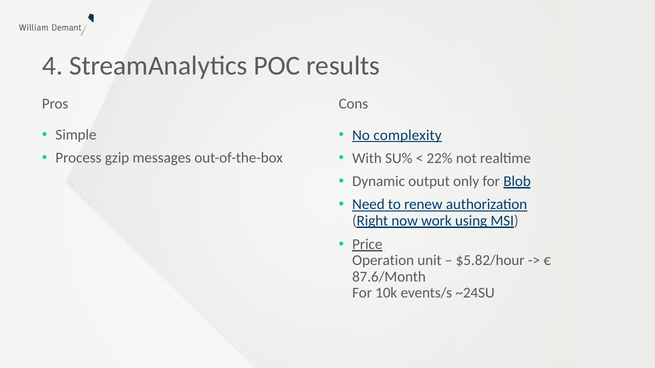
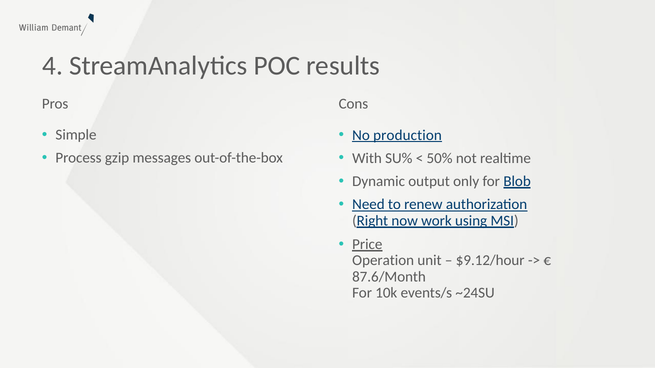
complexity: complexity -> production (408, 135)
22%: 22% -> 50% (440, 158)
$5.82/hour: $5.82/hour -> $9.12/hour (490, 261)
